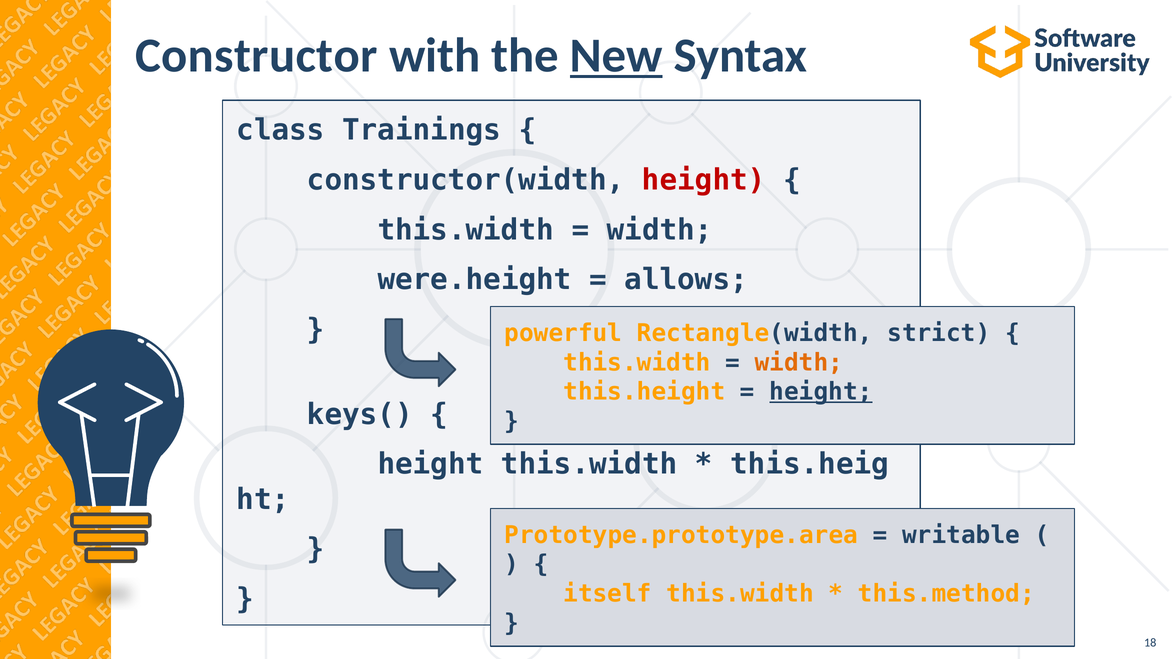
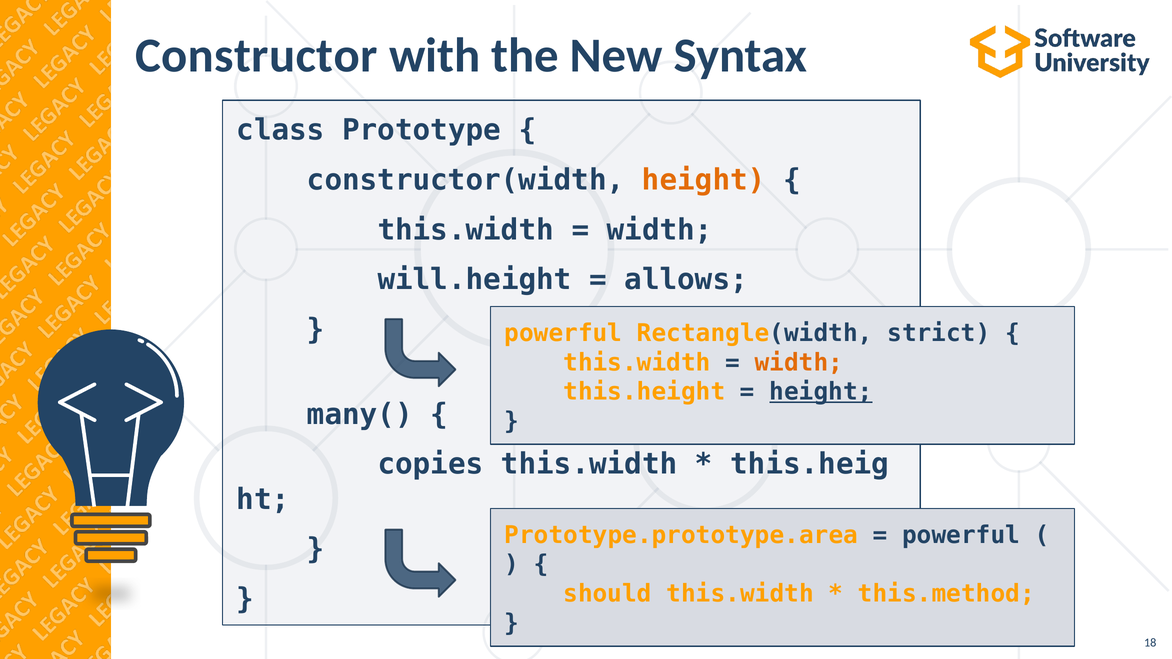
New underline: present -> none (616, 56)
Trainings: Trainings -> Prototype (422, 130)
height colour: red -> orange (704, 180)
were.height: were.height -> will.height (475, 280)
keys(: keys( -> many( (360, 415)
height: height -> copies (430, 464)
writable: writable -> powerful (961, 535)
itself: itself -> should (607, 594)
